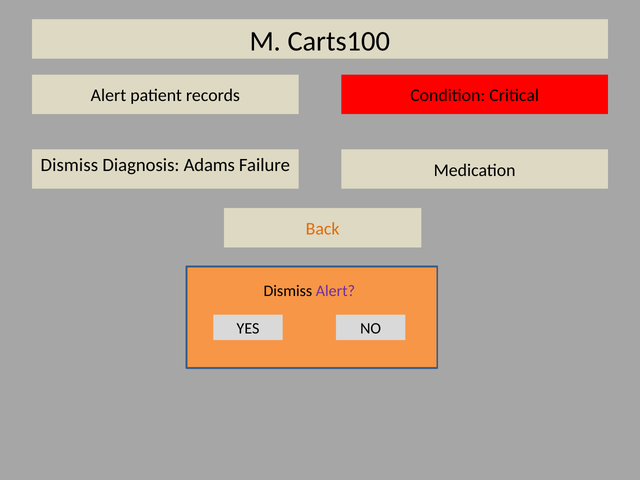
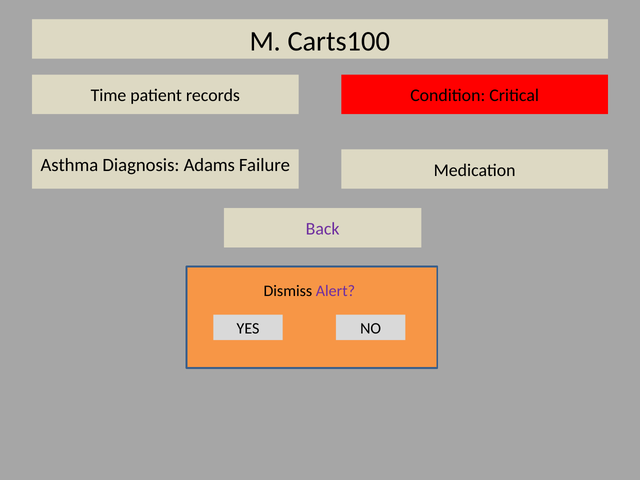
Alert: Alert -> Time (108, 96)
Dismiss: Dismiss -> Asthma (69, 165)
Back colour: orange -> purple (323, 229)
